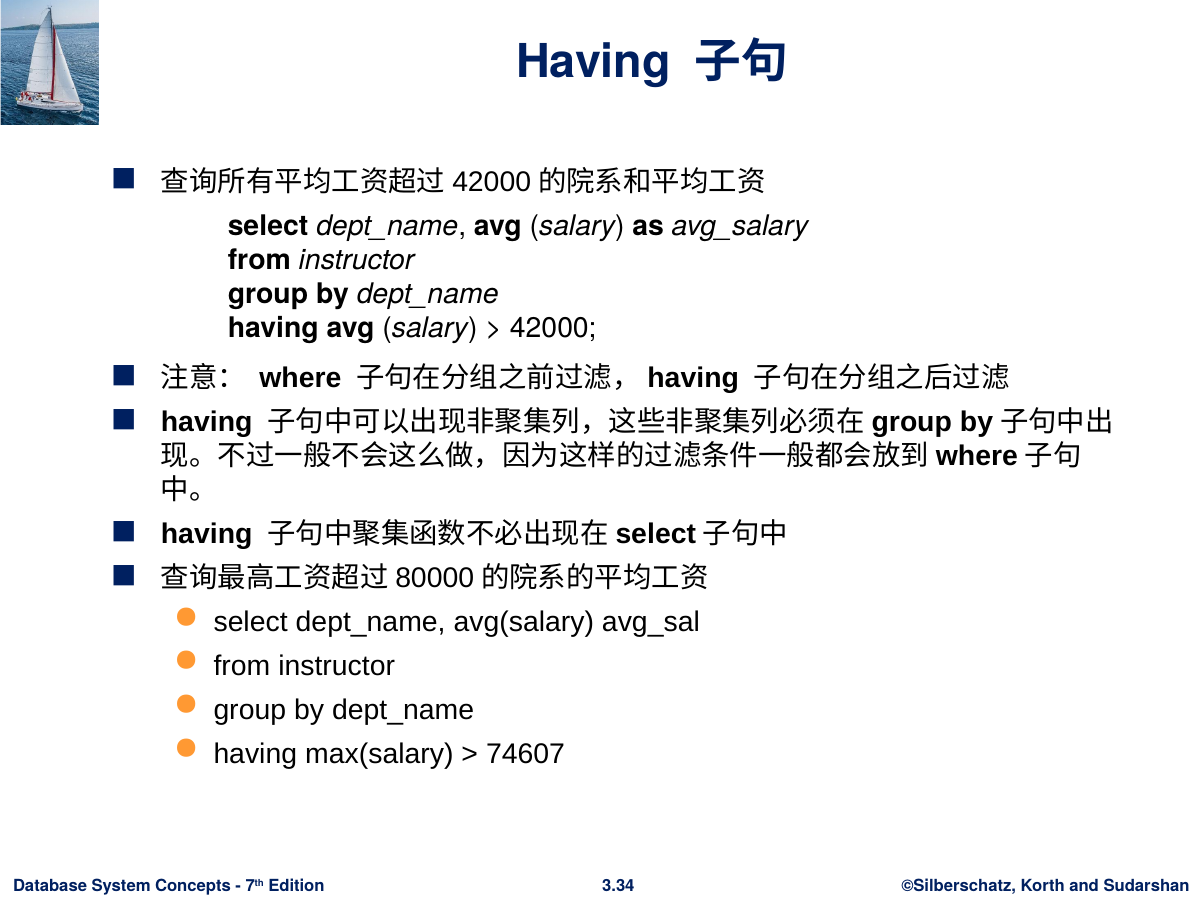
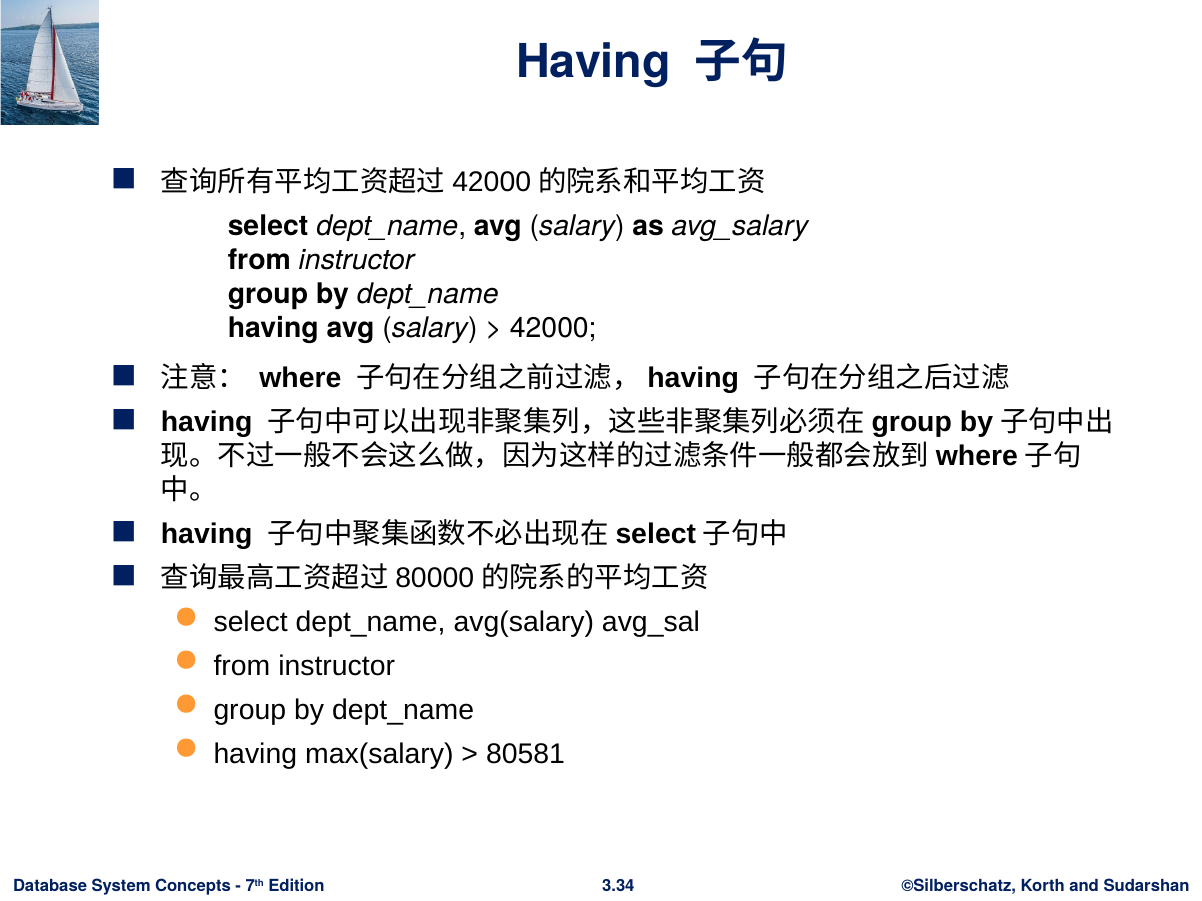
74607: 74607 -> 80581 (525, 755)
